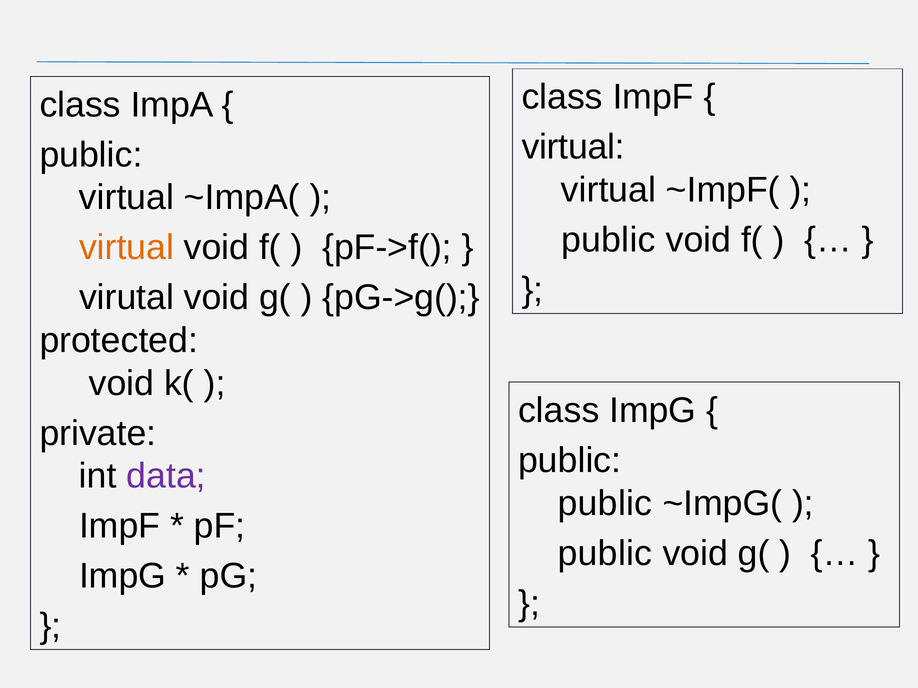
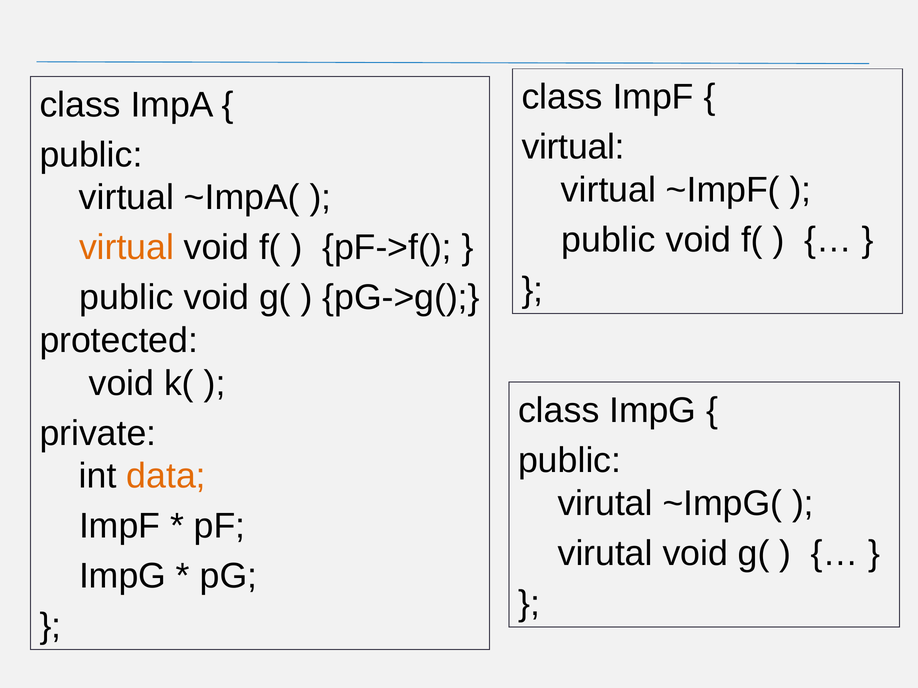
virutal: virutal -> public (126, 298)
data colour: purple -> orange (166, 476)
public: public -> virutal (605, 504)
public: public -> virutal (605, 554)
